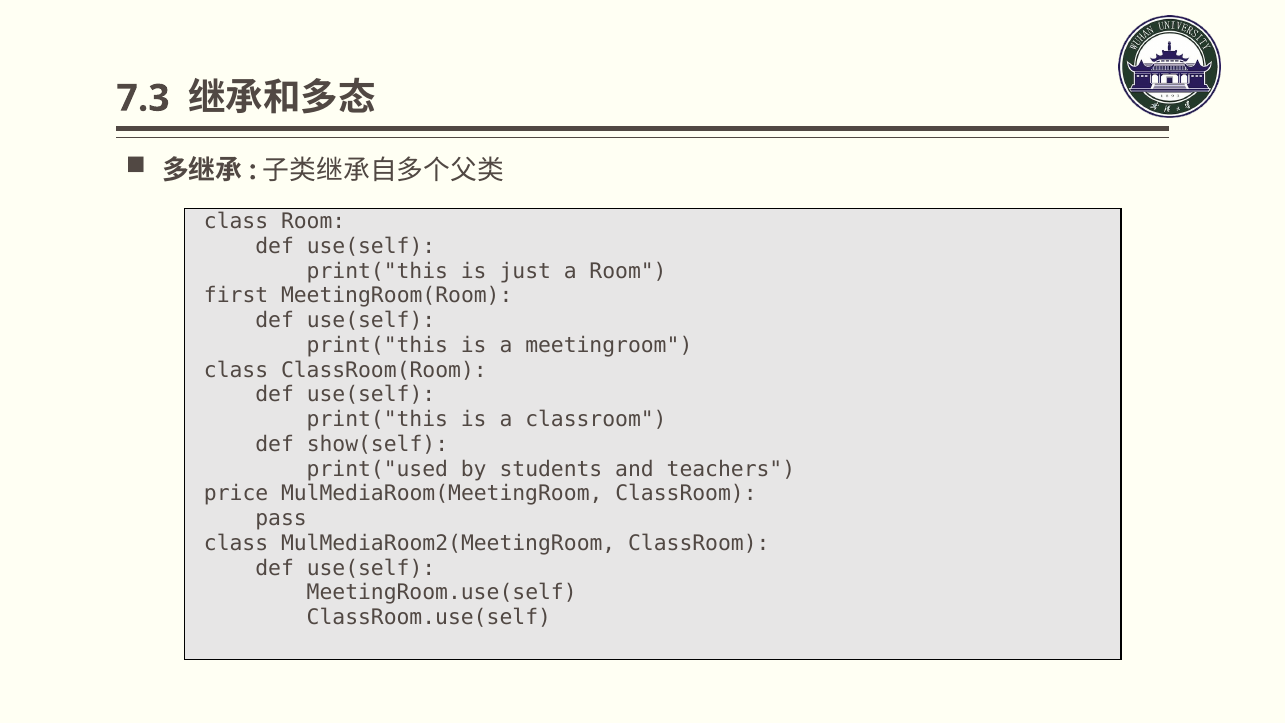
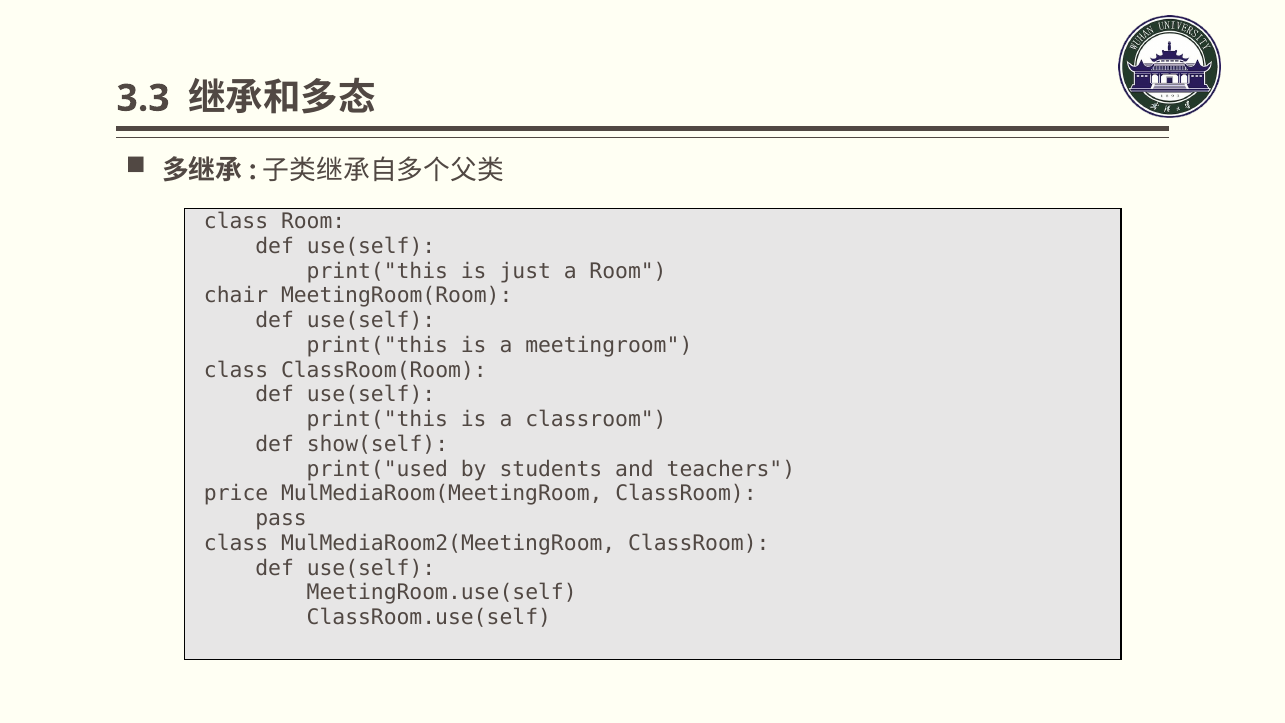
7.3: 7.3 -> 3.3 (143, 98)
first: first -> chair (236, 296)
